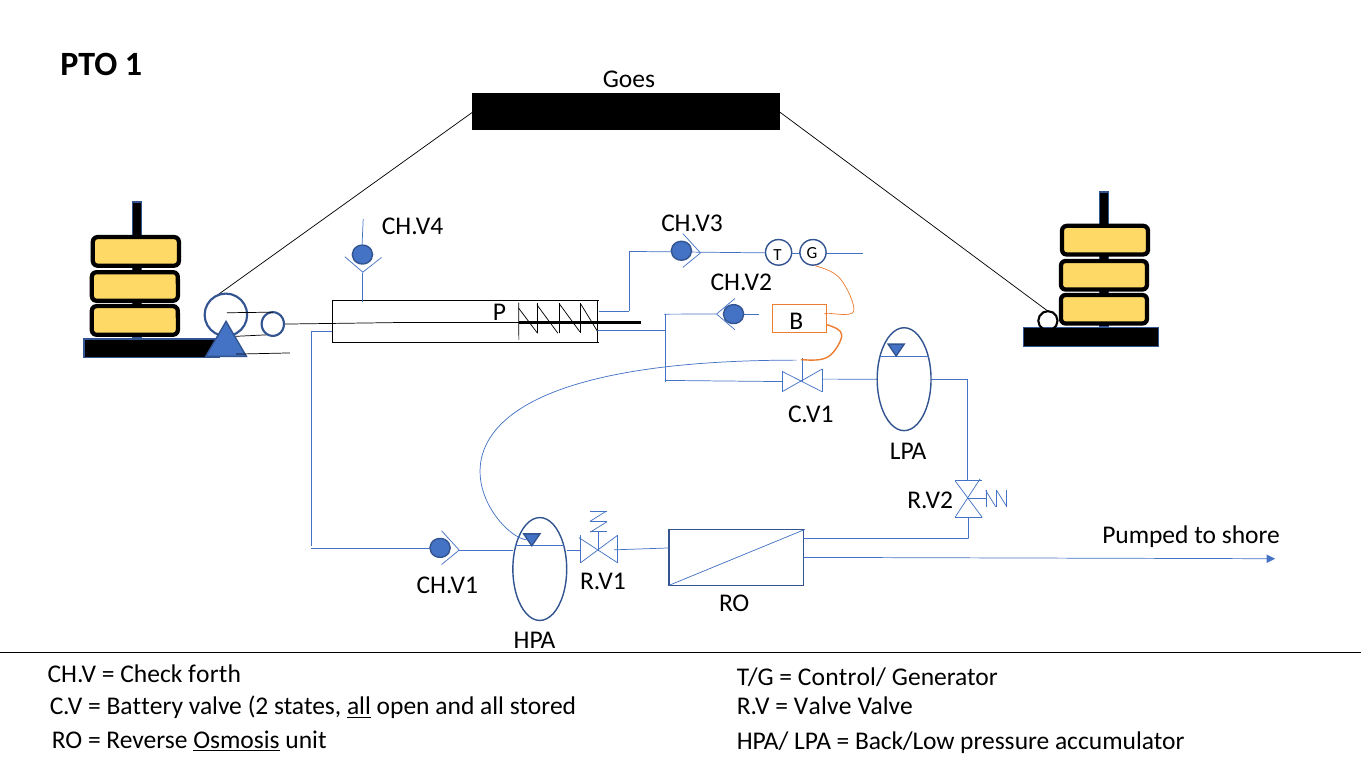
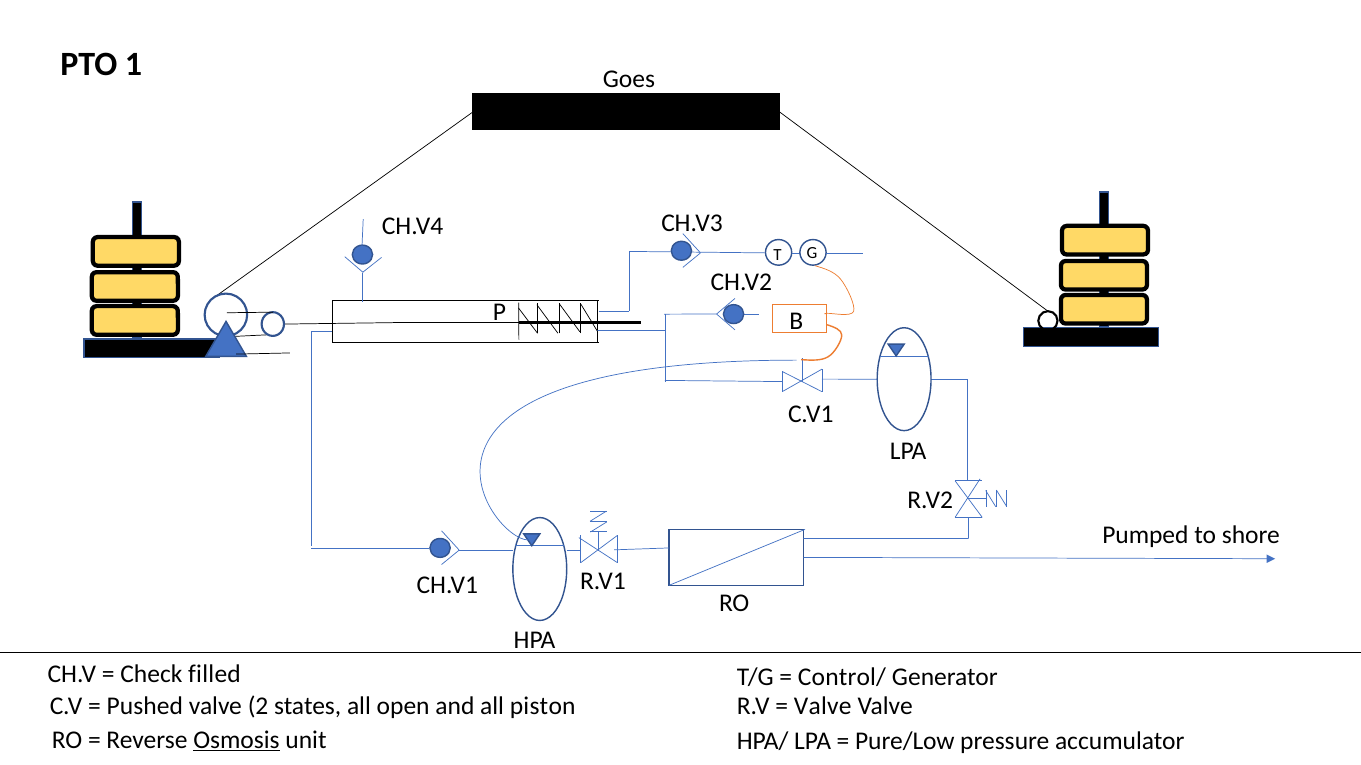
forth: forth -> filled (215, 675)
Battery: Battery -> Pushed (145, 707)
all underline: present -> none (359, 707)
stored: stored -> piston (543, 707)
Back/Low: Back/Low -> Pure/Low (905, 741)
